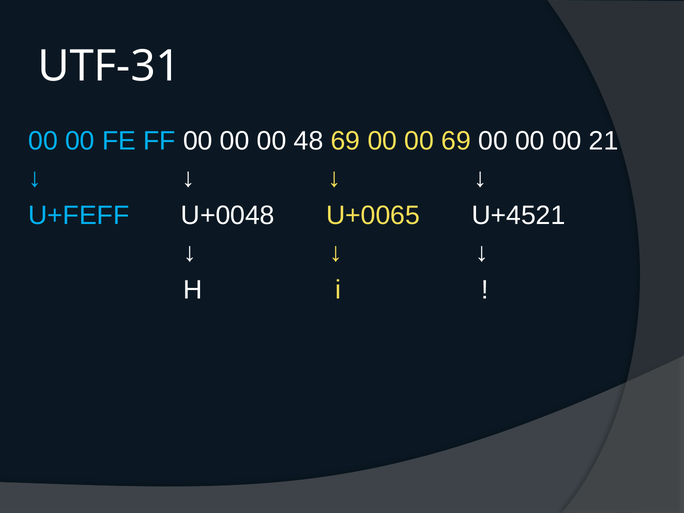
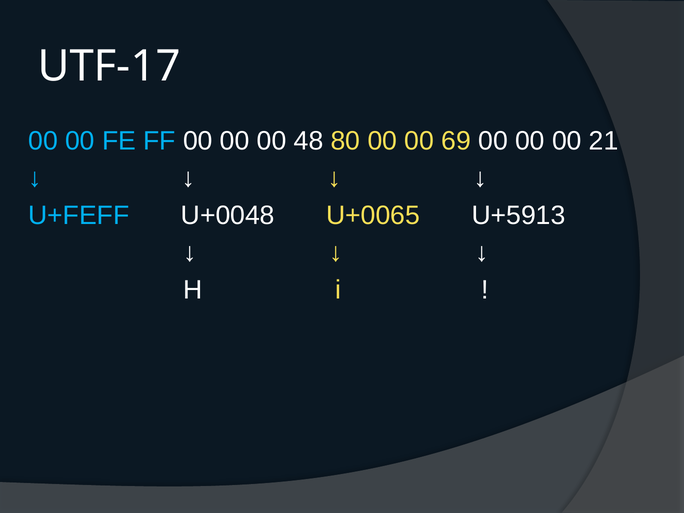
UTF-31: UTF-31 -> UTF-17 (109, 66)
48 69: 69 -> 80 (346, 141)
U+4521: U+4521 -> U+5913 (518, 215)
